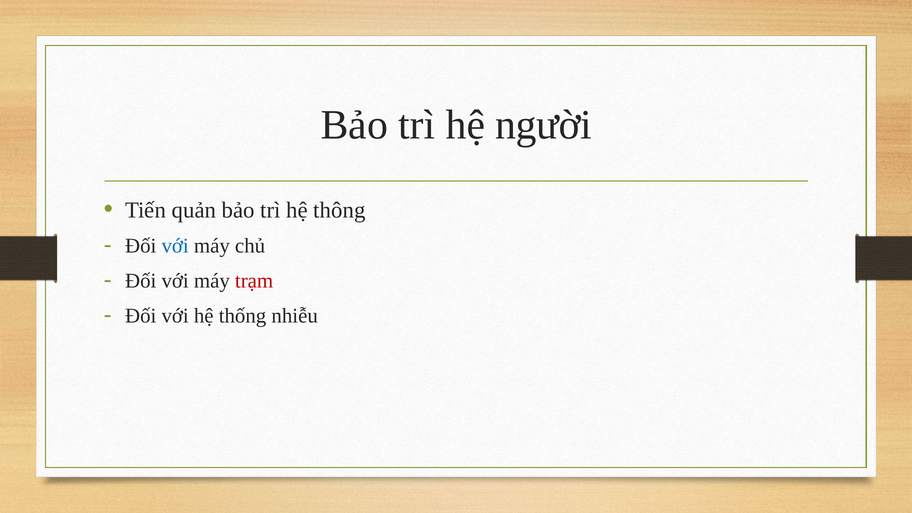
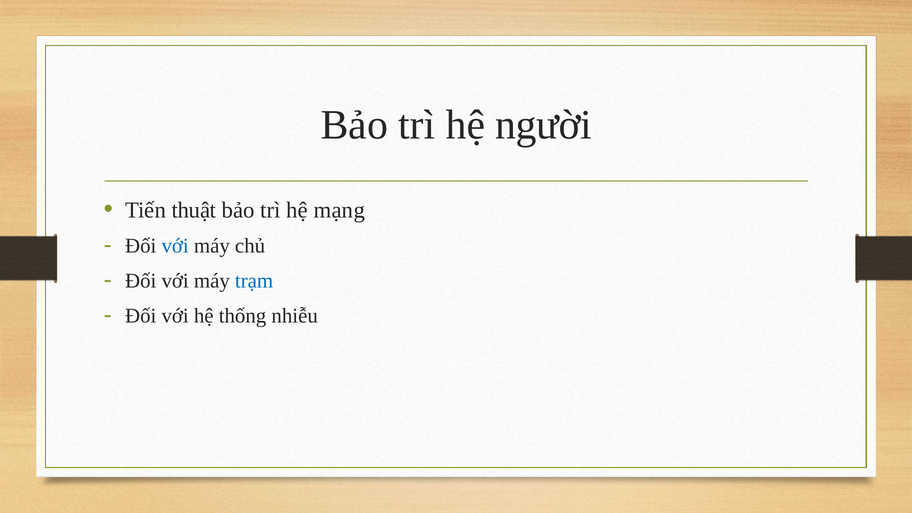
quản: quản -> thuật (194, 210)
thông: thông -> mạng (339, 210)
trạm colour: red -> blue (254, 281)
